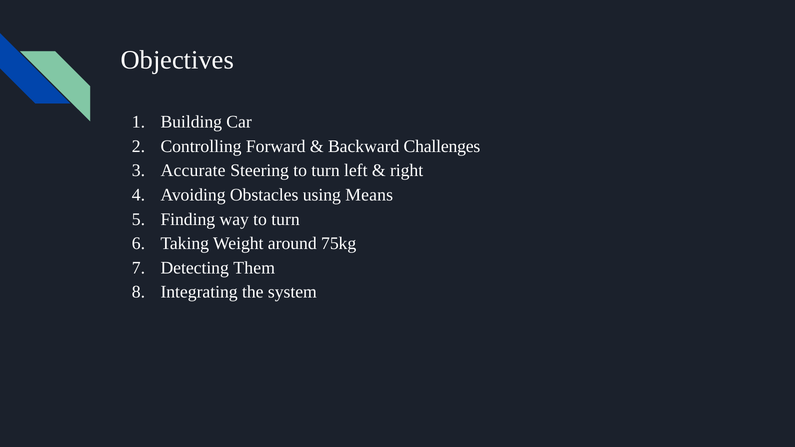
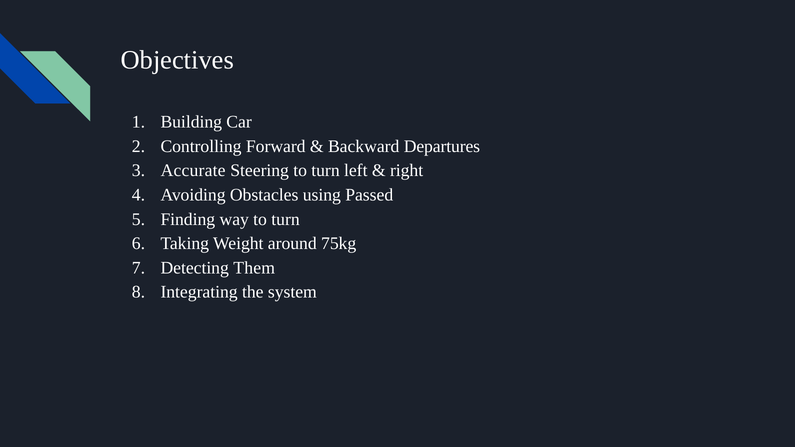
Challenges: Challenges -> Departures (442, 146)
Means: Means -> Passed (369, 195)
